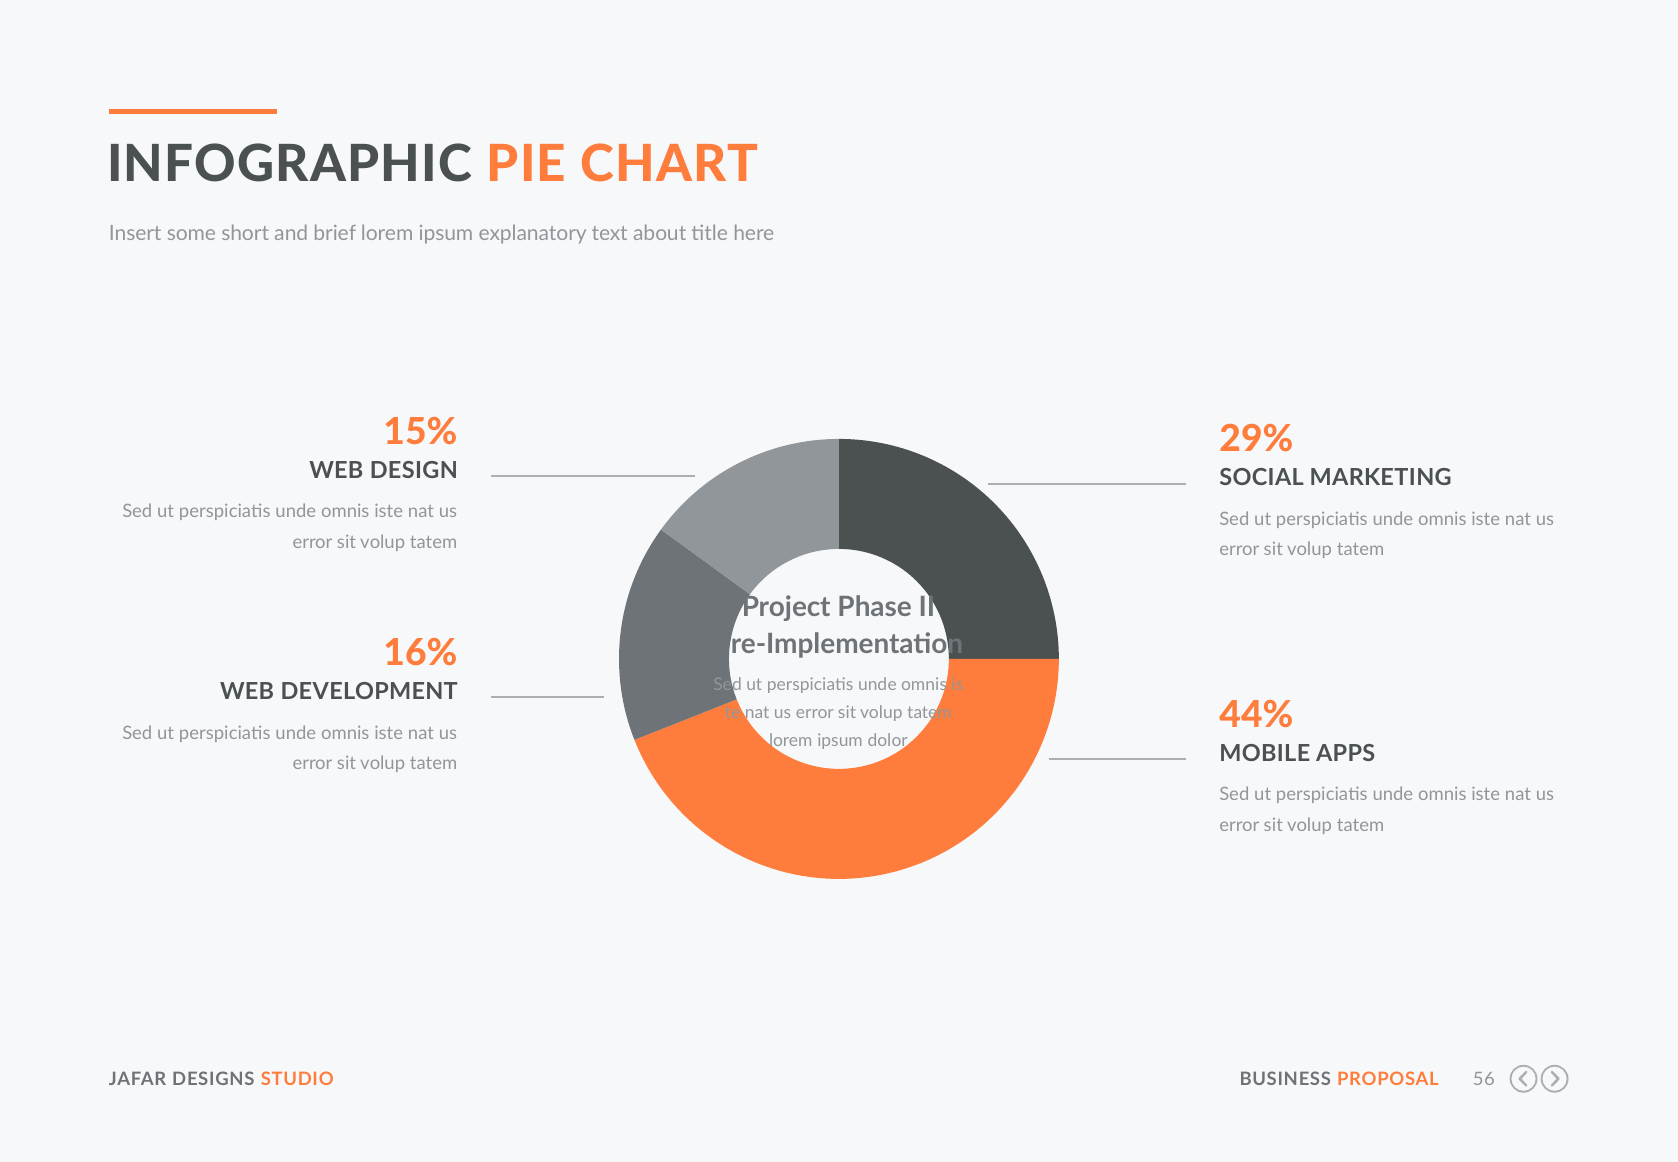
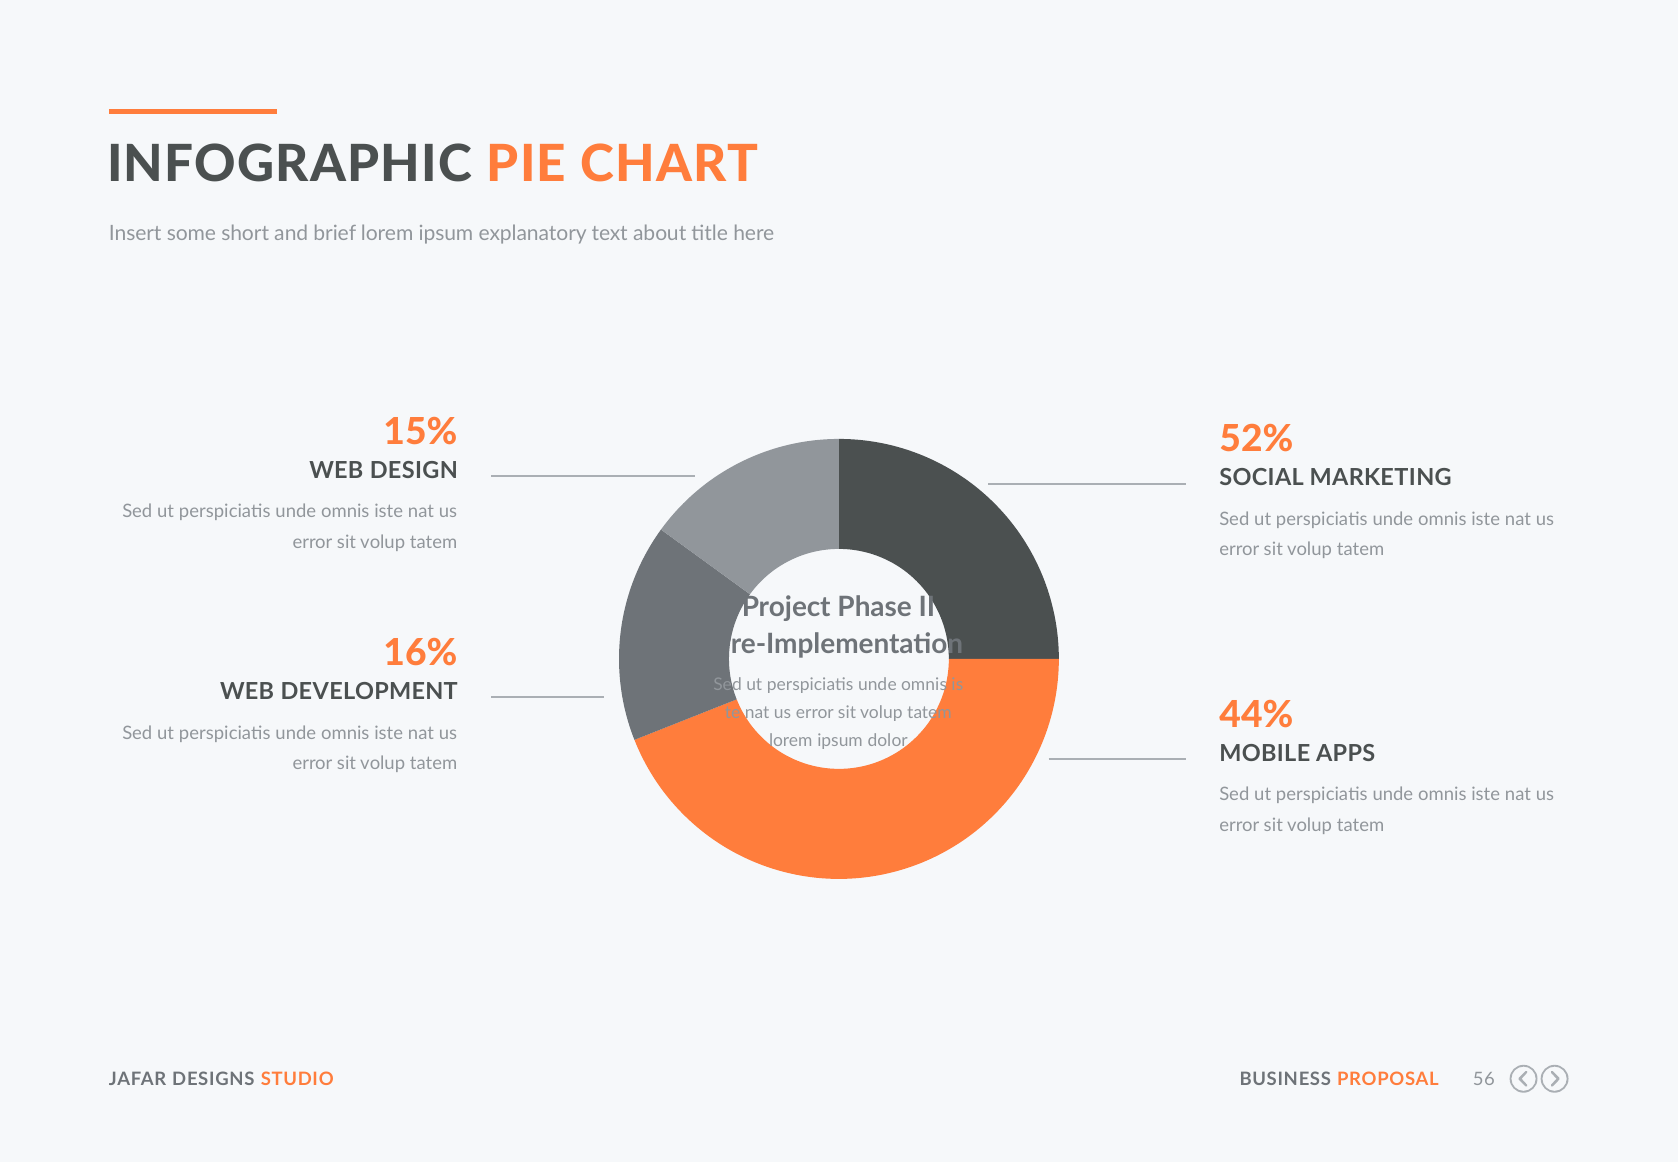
29%: 29% -> 52% (1256, 439)
